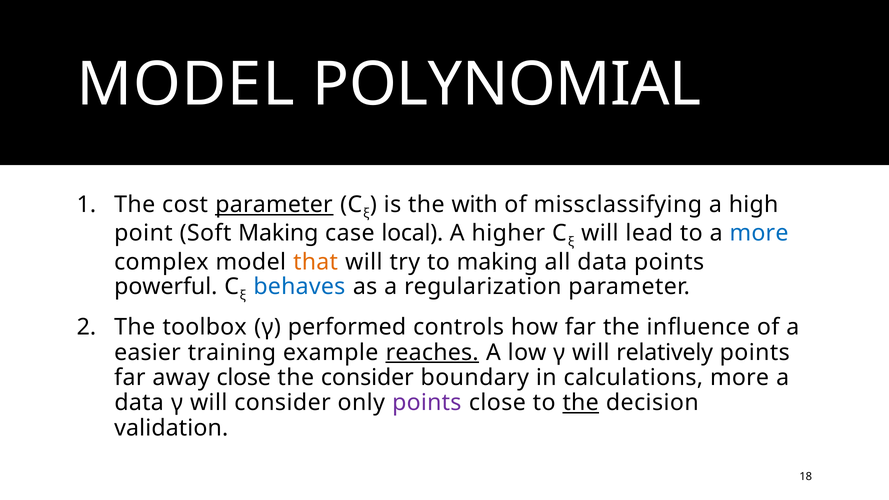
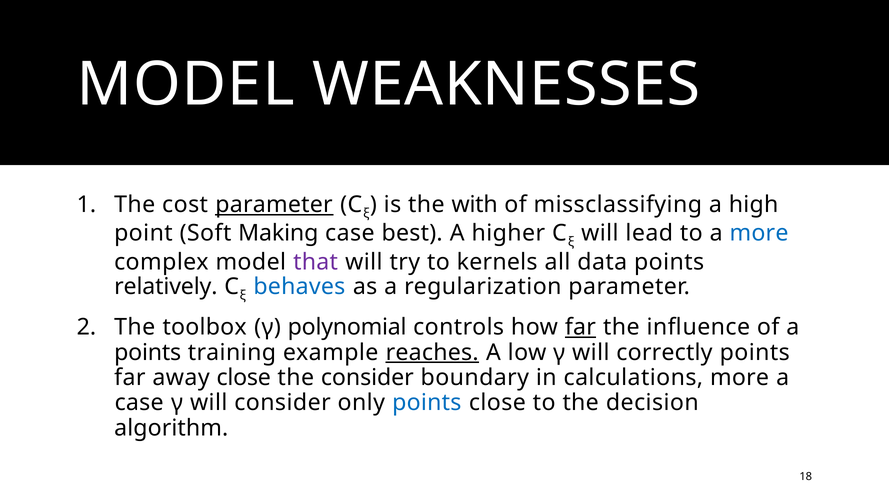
POLYNOMIAL: POLYNOMIAL -> WEAKNESSES (506, 85)
local: local -> best (412, 233)
that colour: orange -> purple (316, 262)
to making: making -> kernels (497, 262)
powerful: powerful -> relatively (166, 287)
performed: performed -> polynomial (347, 327)
far underline: none -> present (580, 327)
easier: easier -> points (148, 352)
relatively: relatively -> correctly (664, 352)
data: data -> case (139, 403)
points colour: purple -> blue (427, 403)
the underline: present -> none (581, 403)
validation: validation -> algorithm (171, 428)
